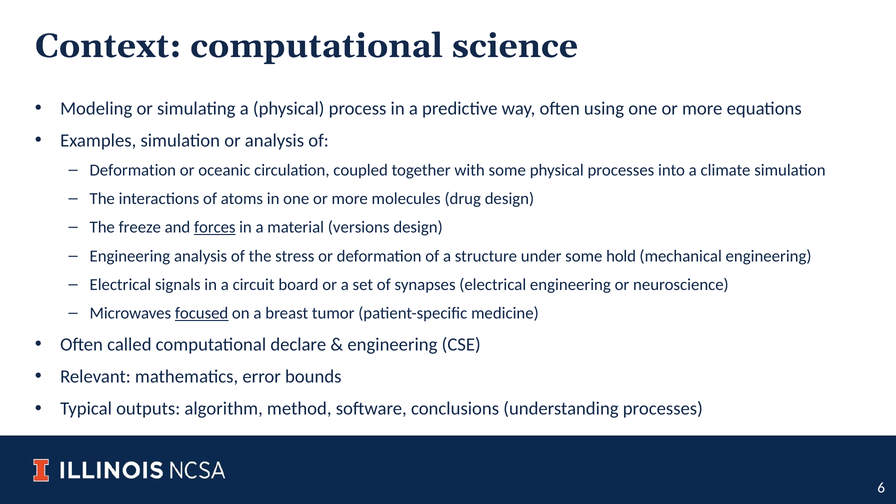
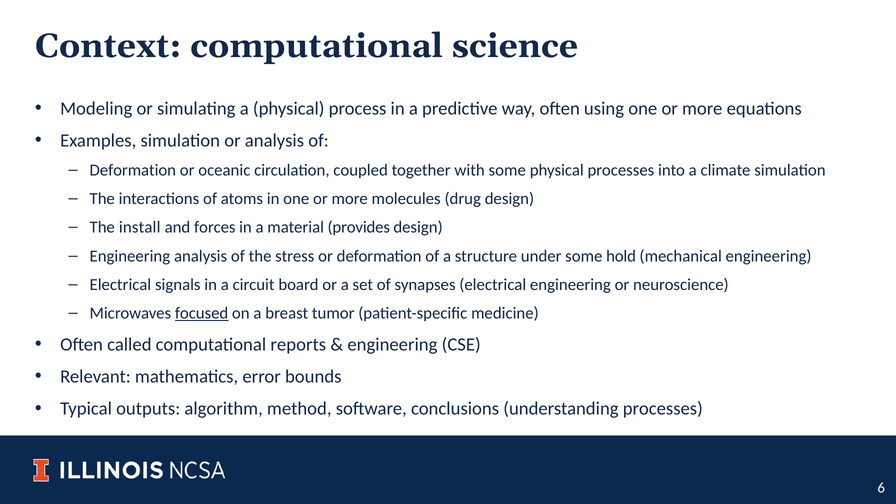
freeze: freeze -> install (140, 227)
forces underline: present -> none (215, 227)
versions: versions -> provides (359, 227)
declare: declare -> reports (298, 344)
